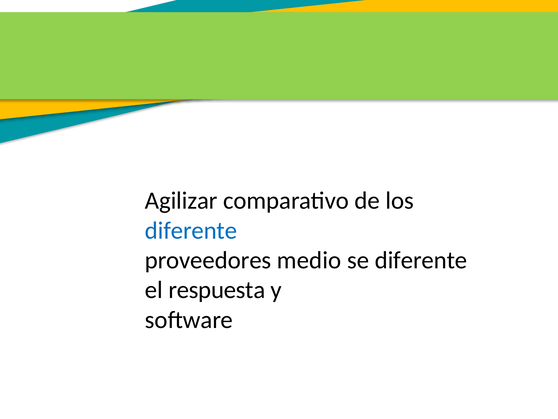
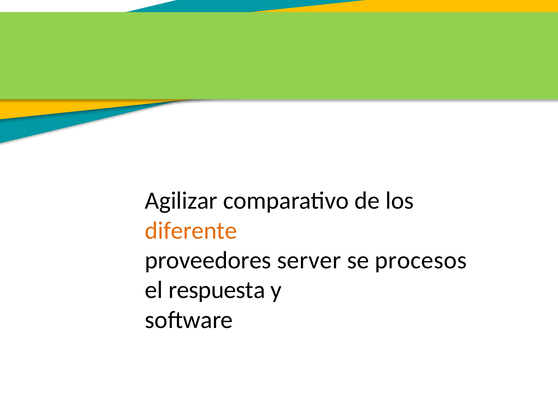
diferente colour: blue -> orange (191, 230)
medio: medio -> server (309, 260)
se diferente: diferente -> procesos (421, 260)
